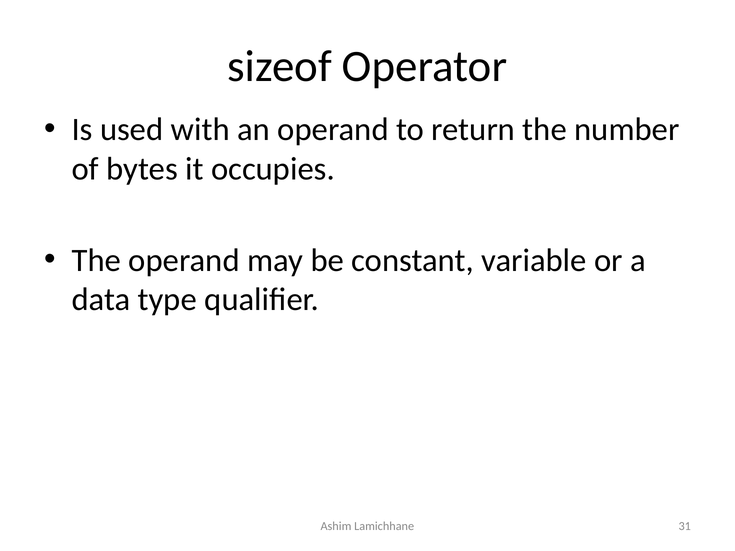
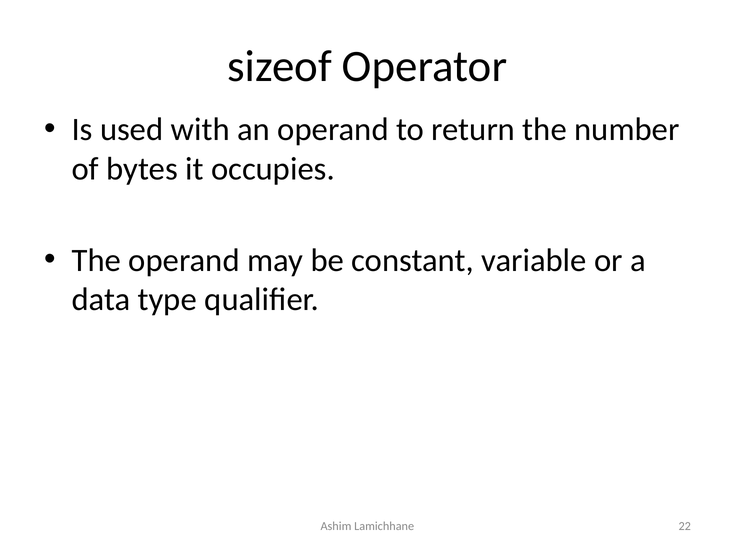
31: 31 -> 22 (685, 526)
